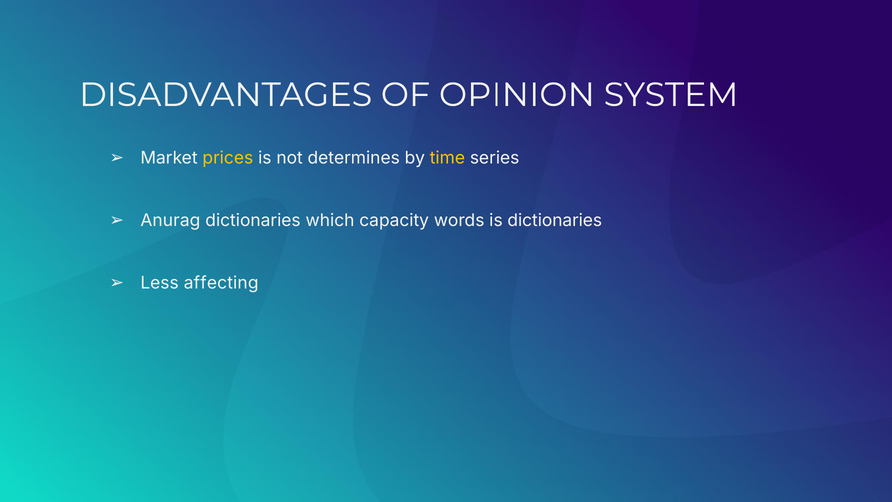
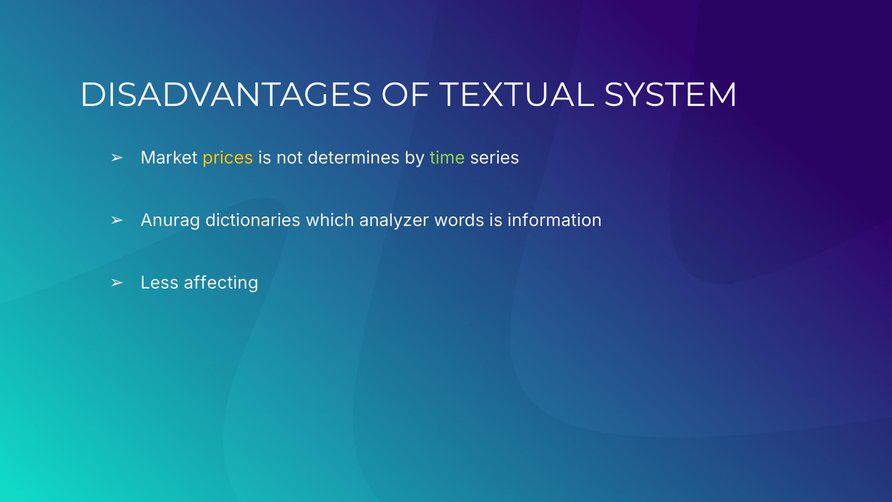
OPINION: OPINION -> TEXTUAL (517, 95)
time colour: yellow -> light green (447, 158)
capacity: capacity -> analyzer (394, 221)
is dictionaries: dictionaries -> information (555, 221)
